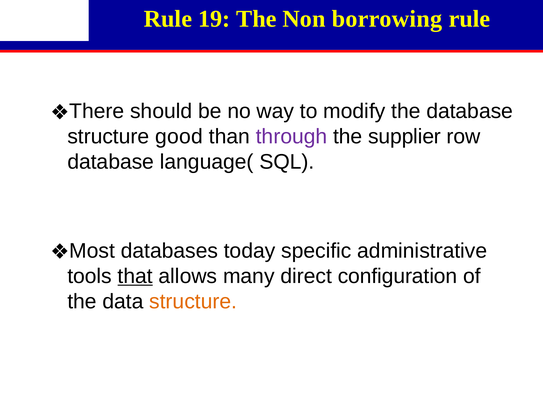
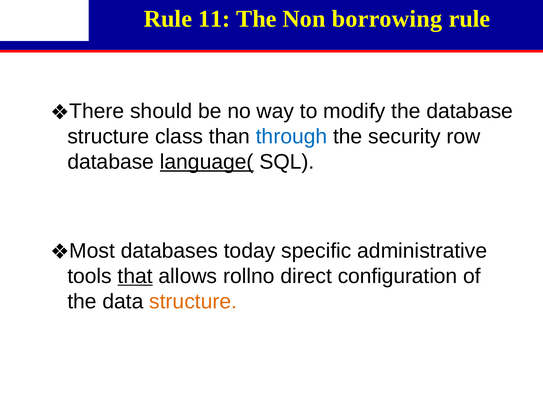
19: 19 -> 11 (214, 19)
good: good -> class (179, 137)
through colour: purple -> blue (292, 137)
supplier: supplier -> security (405, 137)
language( underline: none -> present (207, 162)
many: many -> rollno (249, 276)
